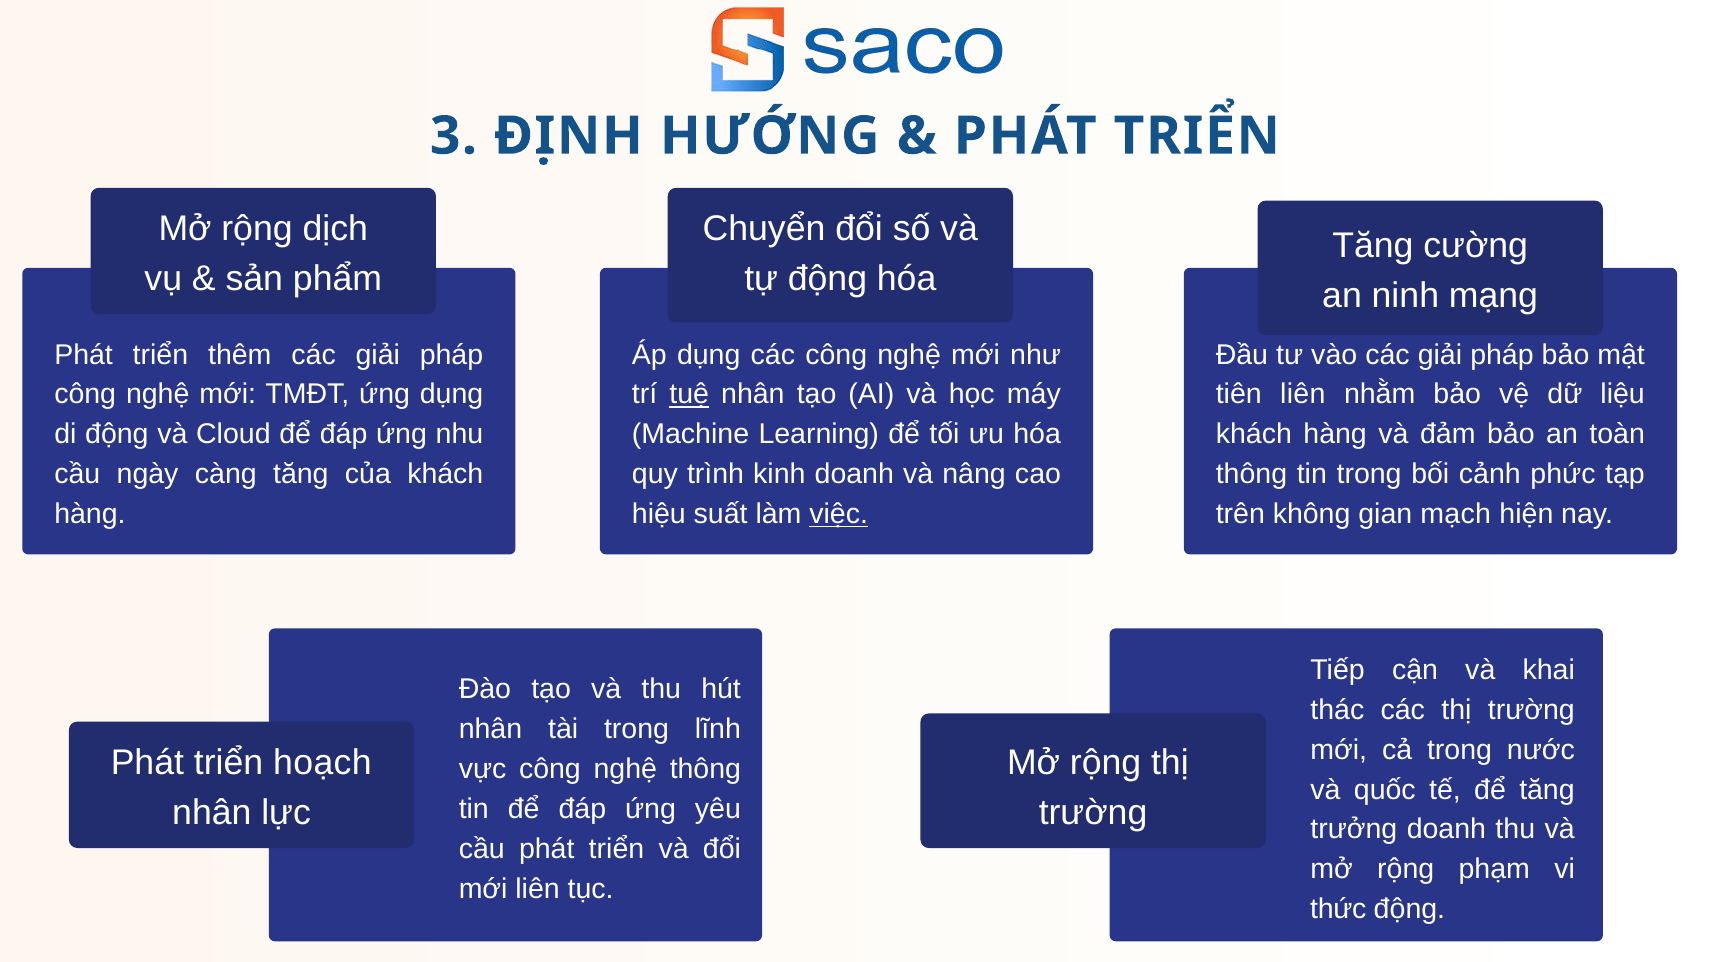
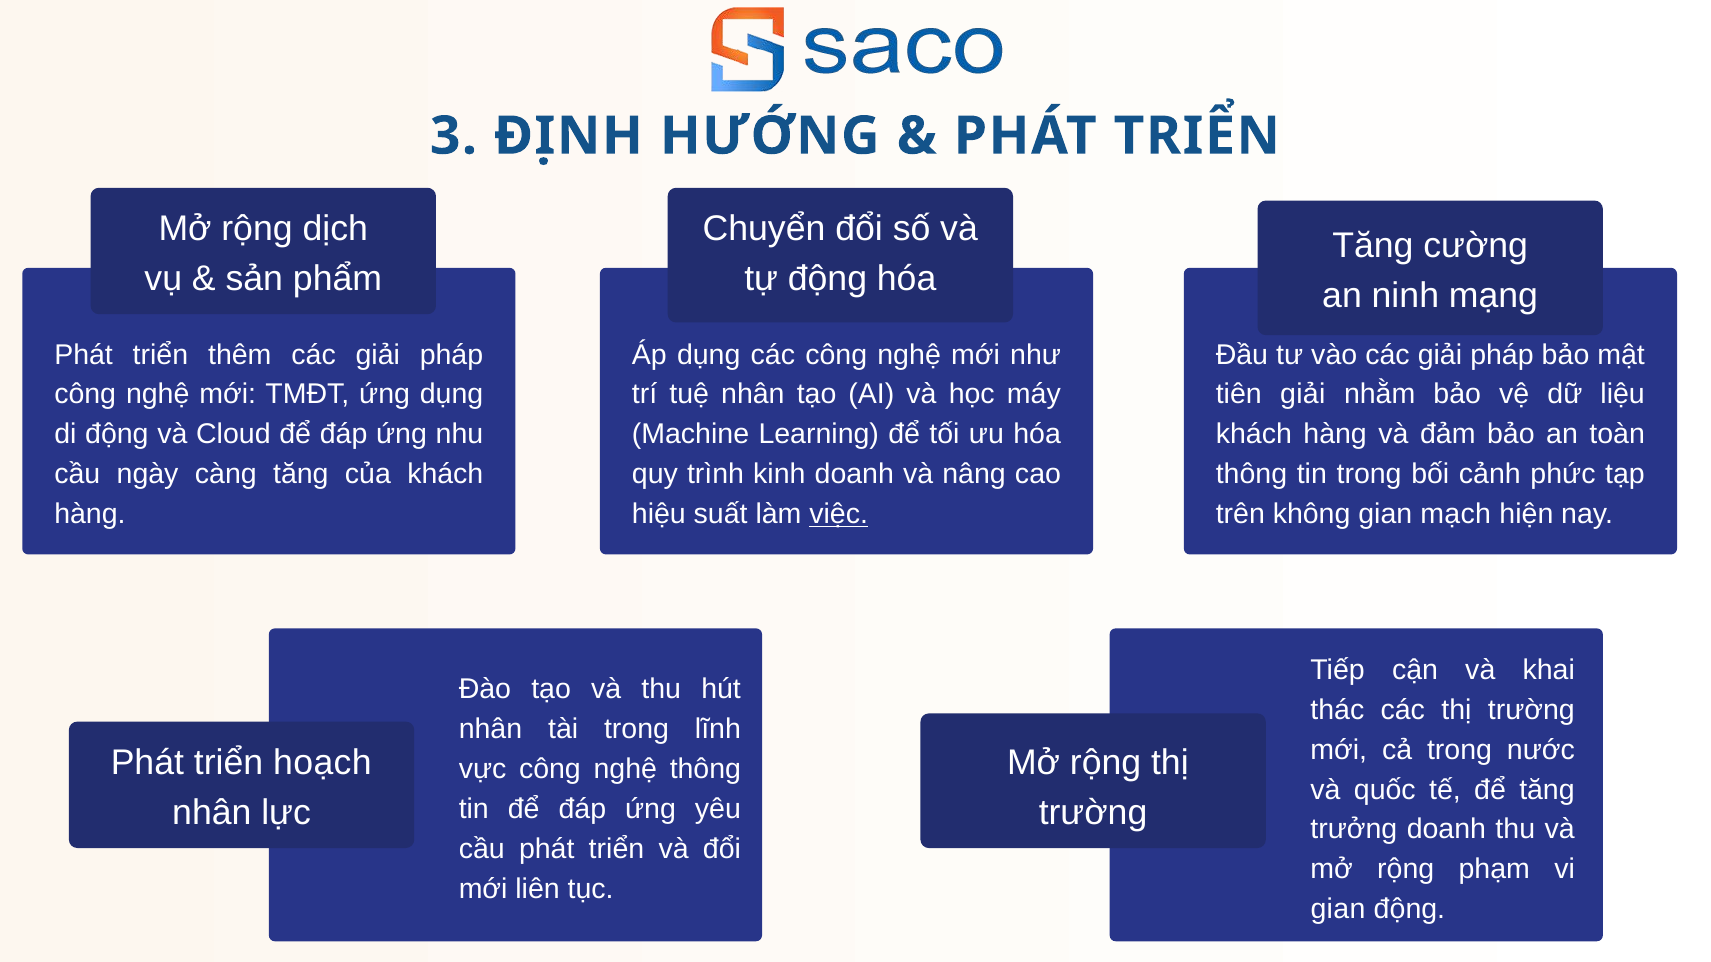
tuệ underline: present -> none (689, 395)
tiên liên: liên -> giải (1303, 395)
thức: thức -> gian (1338, 910)
